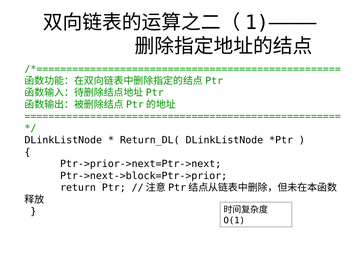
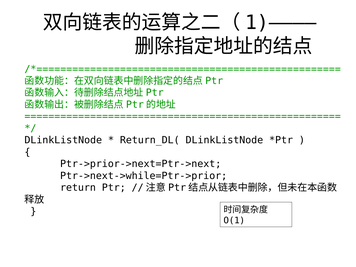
Ptr->next->block=Ptr->prior: Ptr->next->block=Ptr->prior -> Ptr->next->while=Ptr->prior (144, 176)
